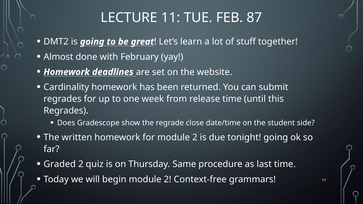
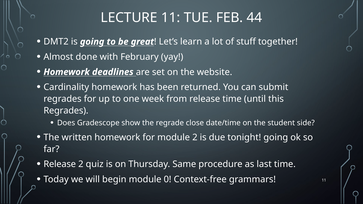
87: 87 -> 44 (254, 18)
Graded: Graded -> Release (60, 164)
begin module 2: 2 -> 0 (168, 179)
